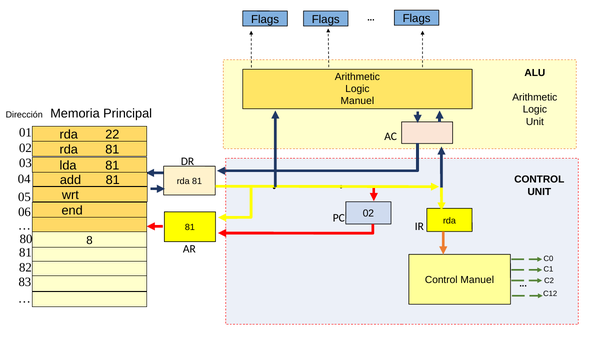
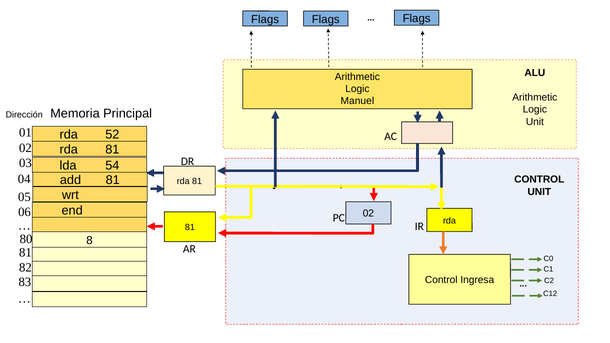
22: 22 -> 52 (112, 135)
lda 81: 81 -> 54 (112, 166)
Control Manuel: Manuel -> Ingresa (477, 280)
